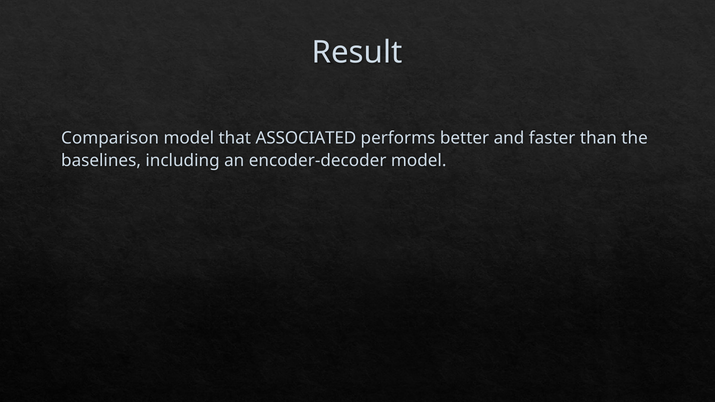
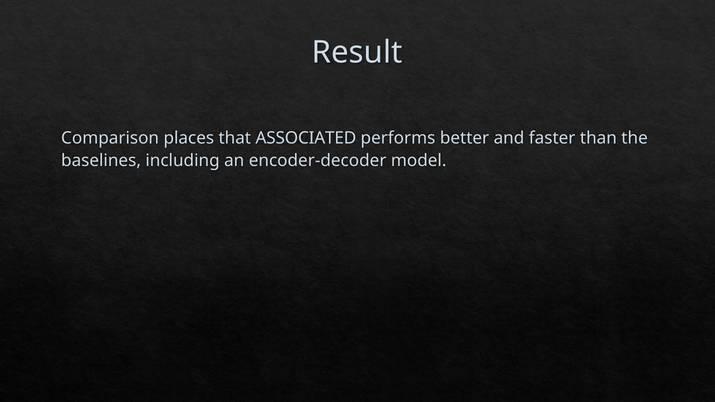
Comparison model: model -> places (189, 138)
